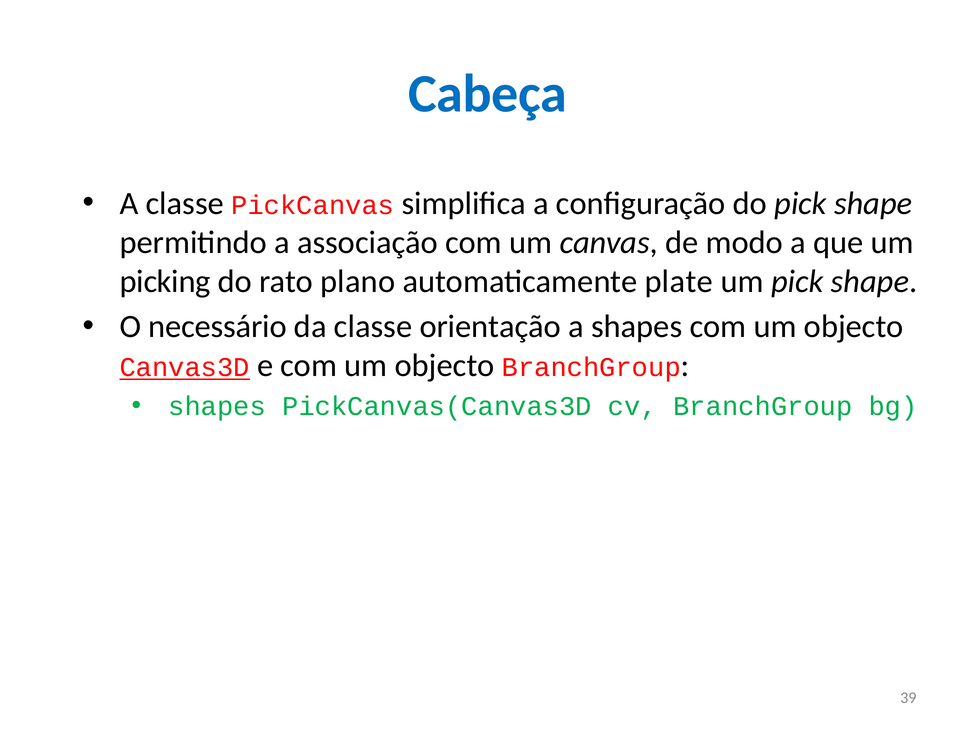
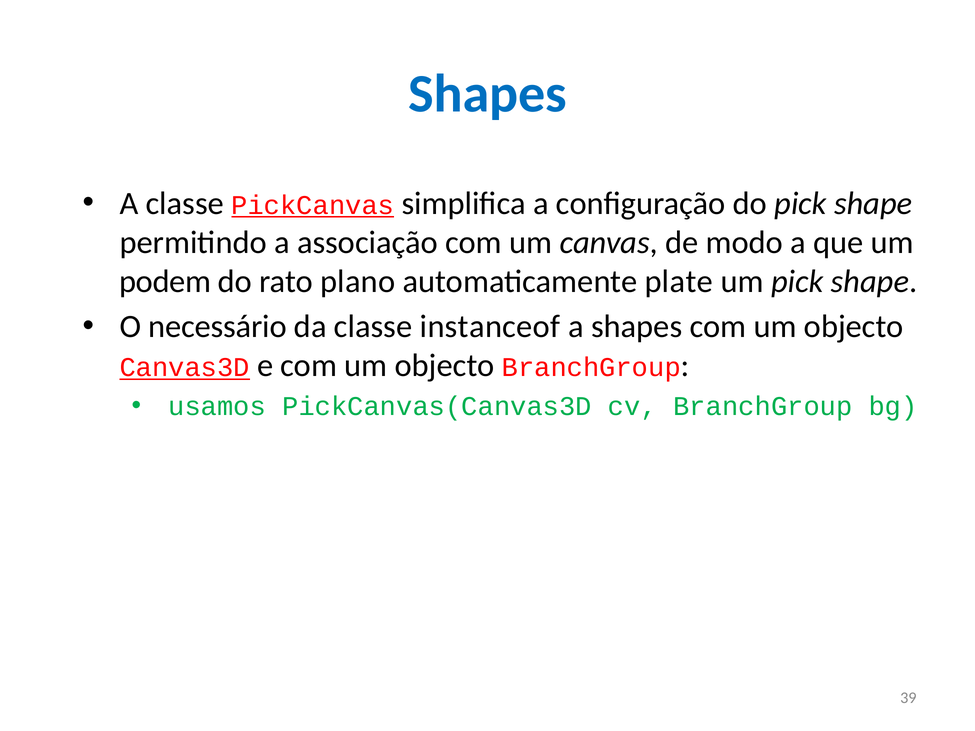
Cabeça: Cabeça -> Shapes (487, 94)
PickCanvas underline: none -> present (313, 205)
picking: picking -> podem (165, 281)
orientação: orientação -> instanceof (490, 327)
shapes: shapes -> usamos (217, 407)
